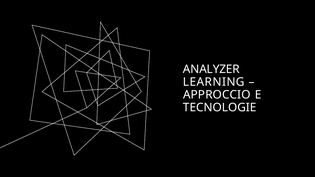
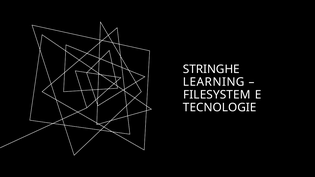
ANALYZER: ANALYZER -> STRINGHE (211, 69)
APPROCCIO: APPROCCIO -> FILESYSTEM (217, 95)
